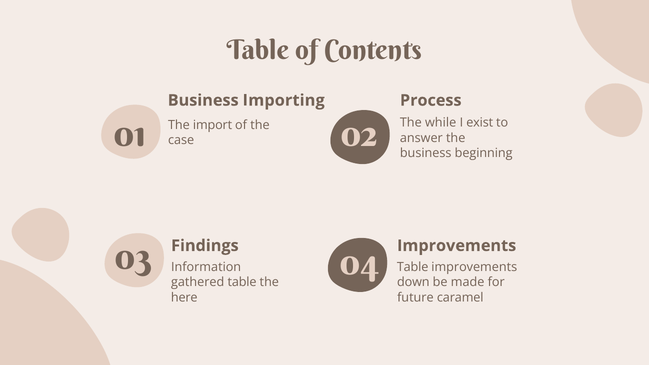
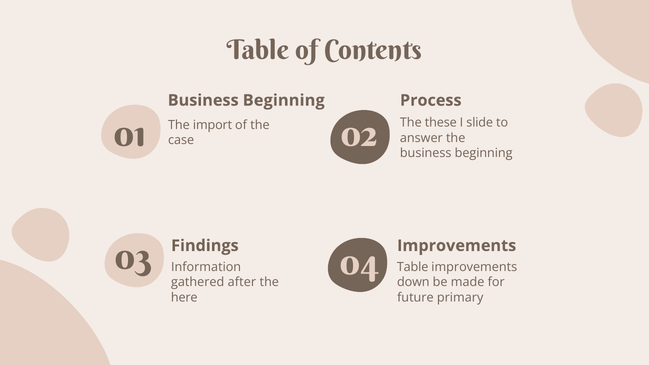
Importing: Importing -> Beginning (284, 100)
while: while -> these (441, 123)
exist: exist -> slide (480, 123)
gathered table: table -> after (242, 282)
caramel: caramel -> primary (460, 297)
